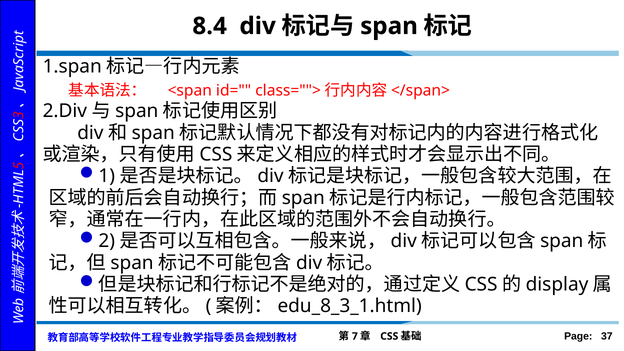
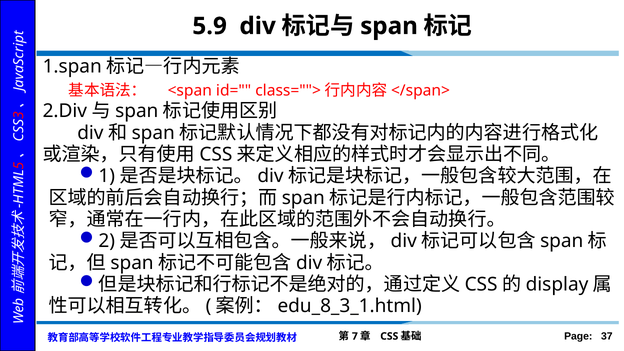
8.4: 8.4 -> 5.9 (210, 26)
